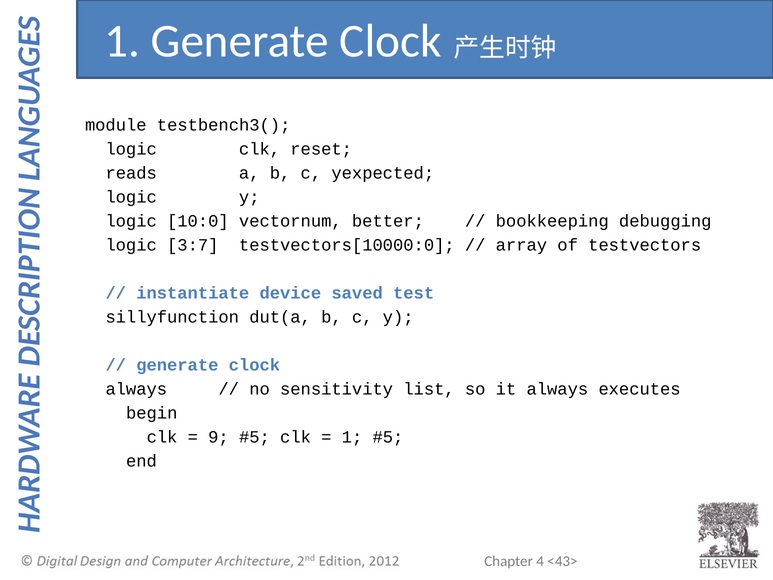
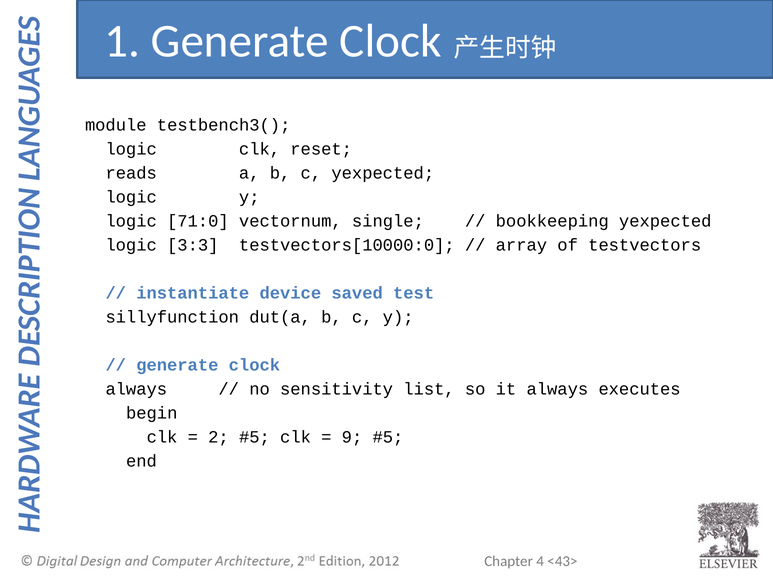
10:0: 10:0 -> 71:0 (198, 221)
better: better -> single (388, 221)
bookkeeping debugging: debugging -> yexpected (665, 221)
3:7: 3:7 -> 3:3 (193, 245)
9: 9 -> 2 (218, 437)
1: 1 -> 9 (352, 437)
